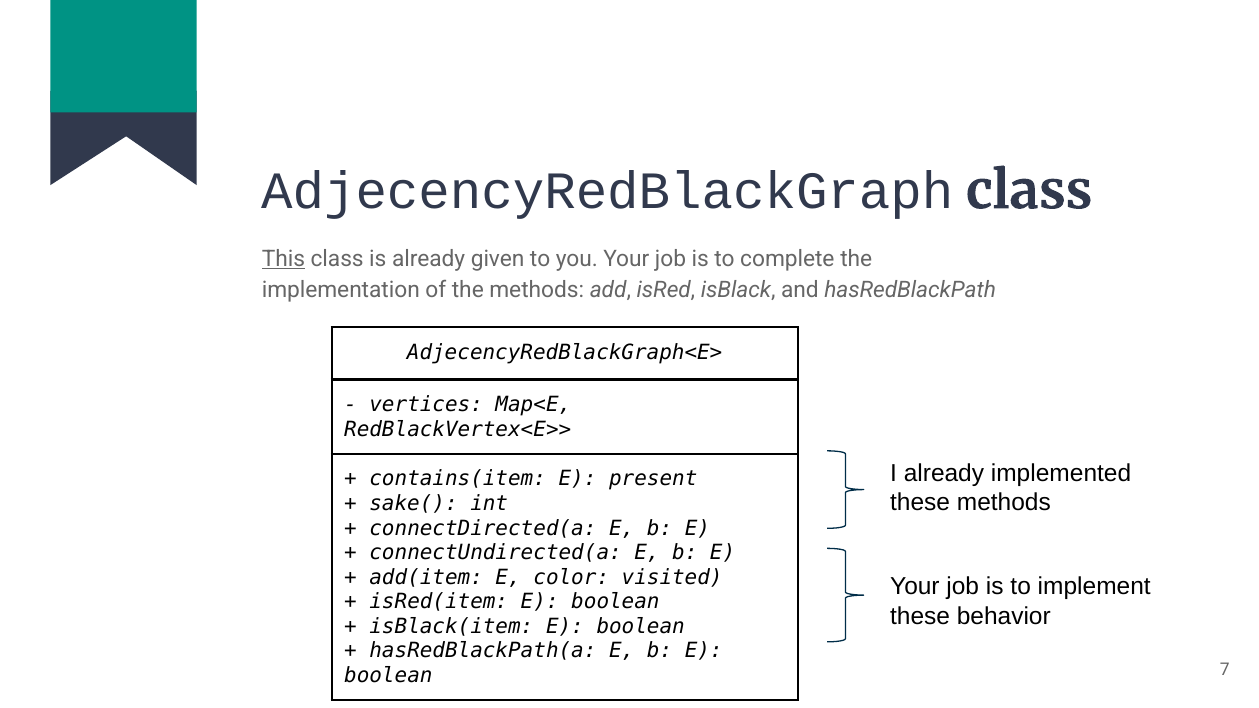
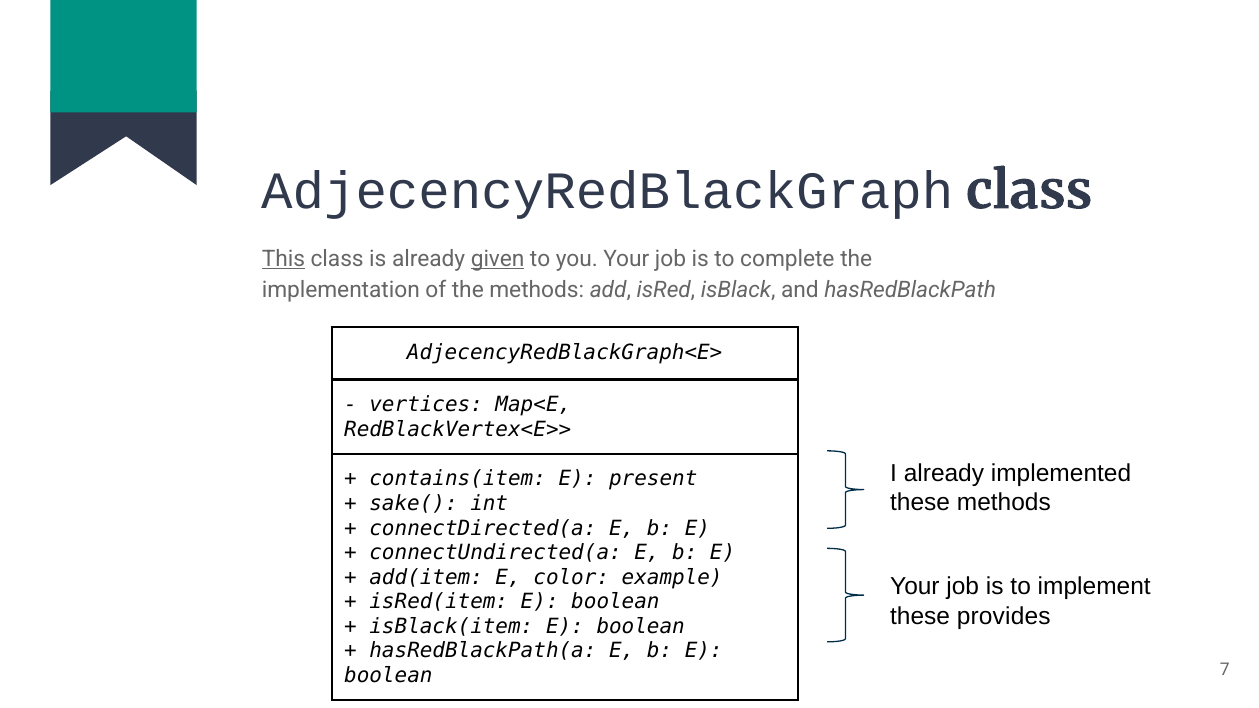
given underline: none -> present (498, 259)
visited: visited -> example (672, 577)
behavior: behavior -> provides (1004, 616)
